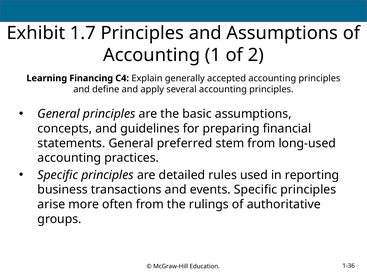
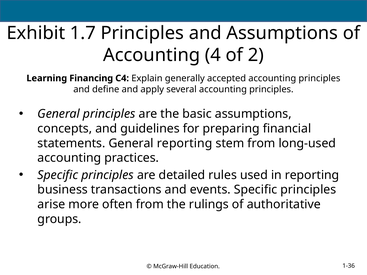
1: 1 -> 4 (213, 55)
General preferred: preferred -> reporting (185, 143)
